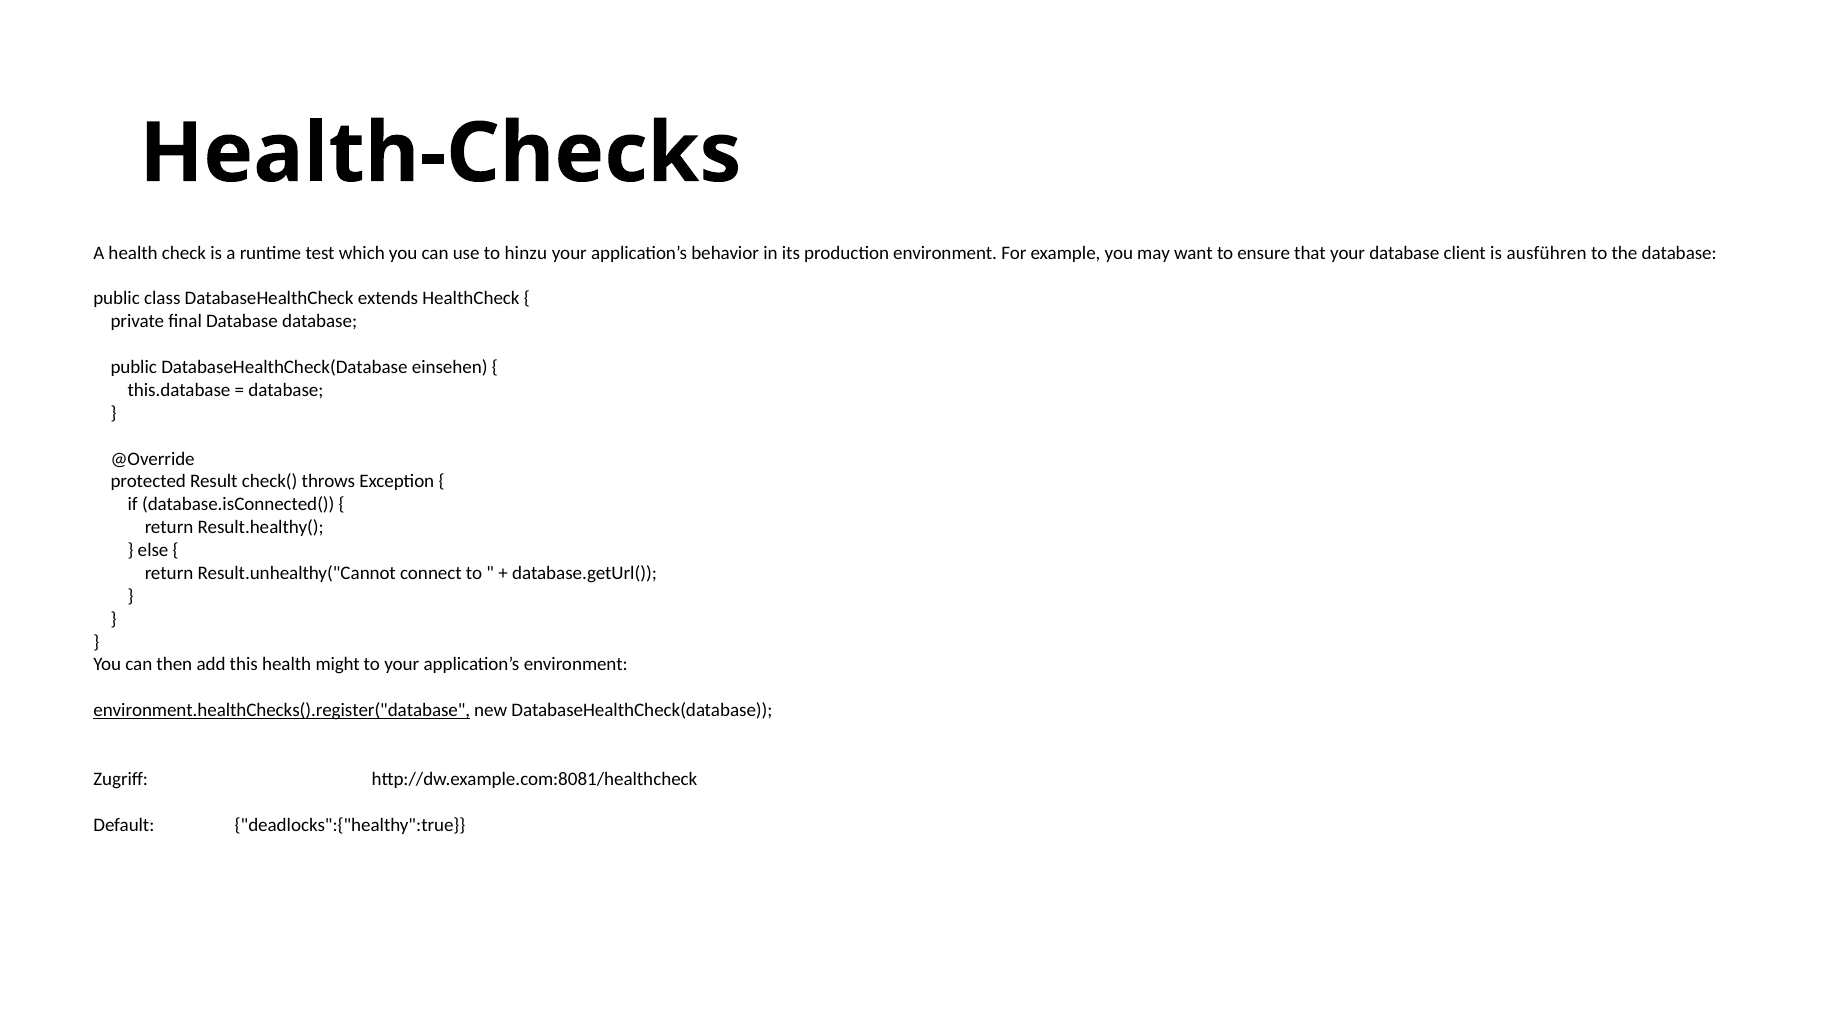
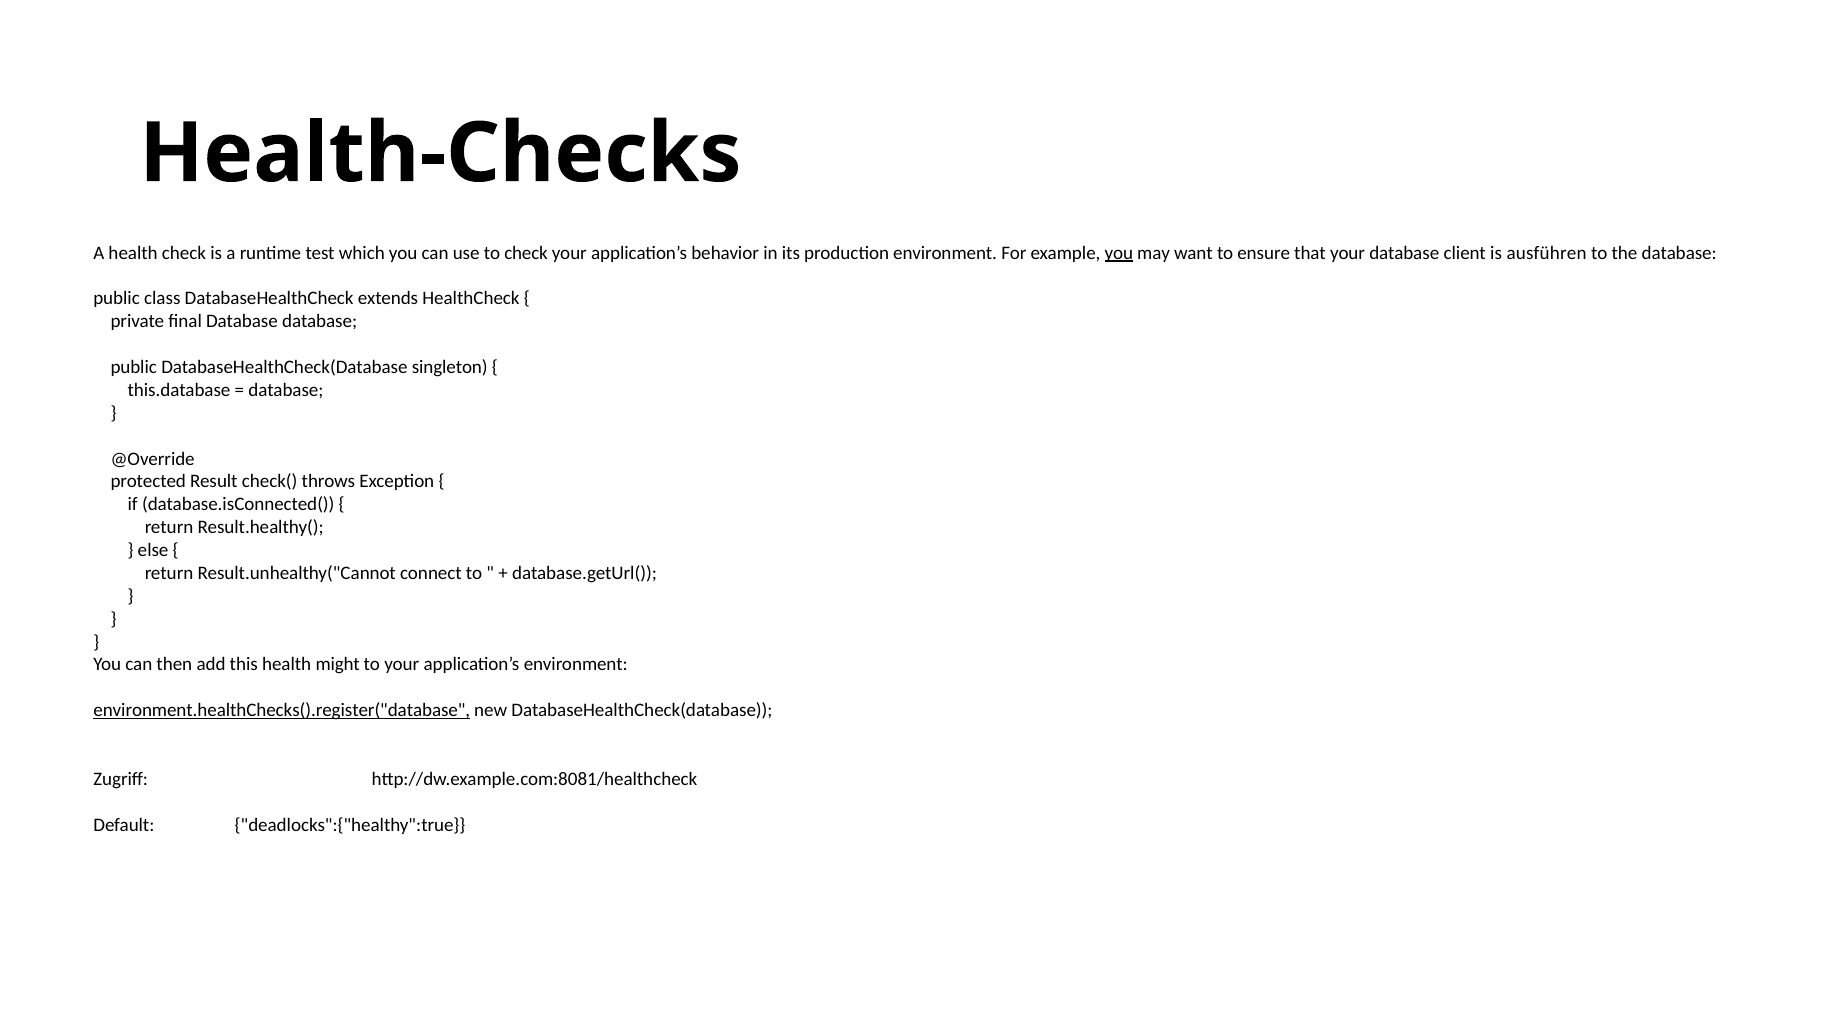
to hinzu: hinzu -> check (526, 253)
you underline: none -> present (1119, 253)
einsehen: einsehen -> singleton (450, 367)
